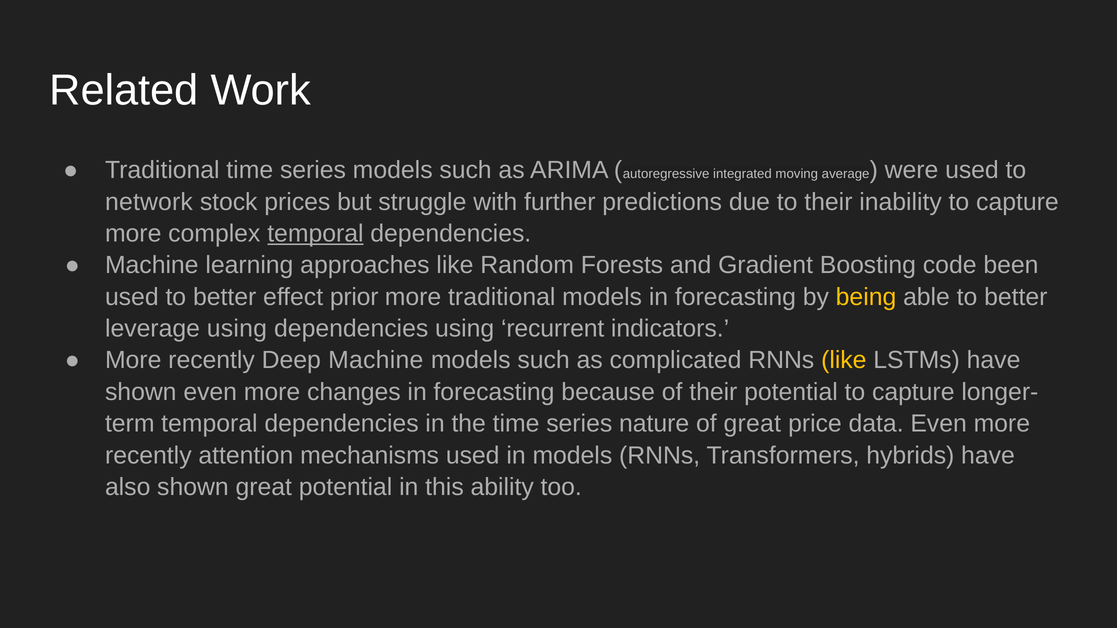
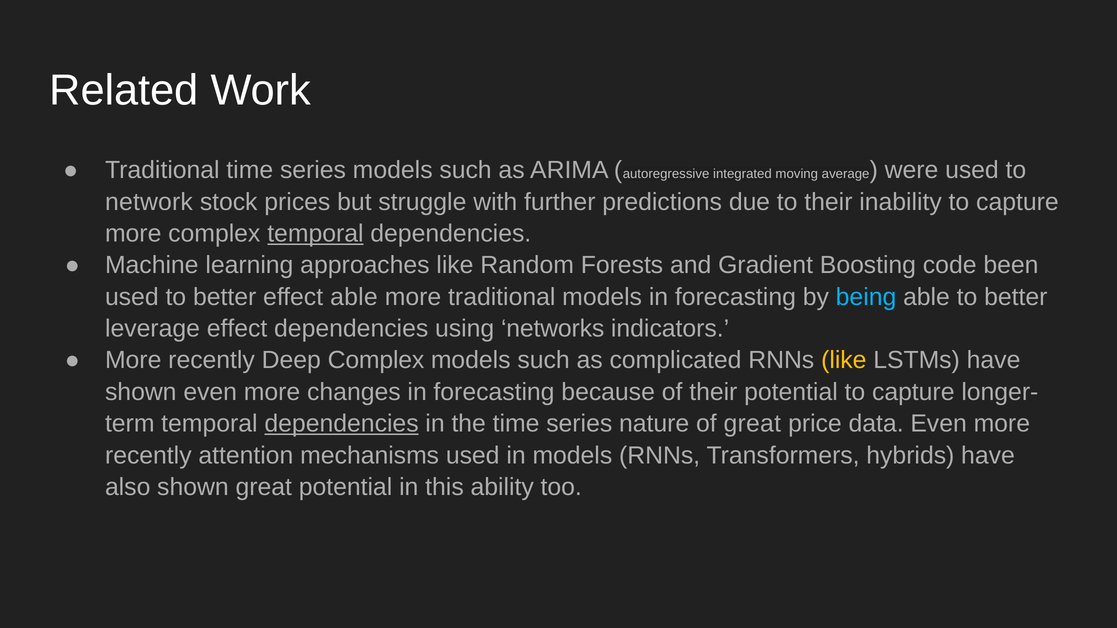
effect prior: prior -> able (354, 297)
being colour: yellow -> light blue (866, 297)
leverage using: using -> effect (237, 329)
recurrent: recurrent -> networks (553, 329)
Deep Machine: Machine -> Complex (376, 360)
dependencies underline: none -> present (342, 424)
